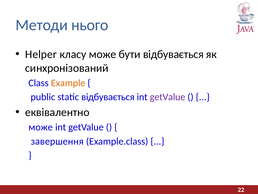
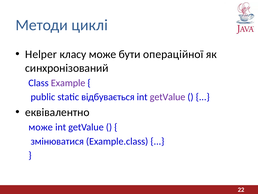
нього: нього -> циклі (90, 25)
бути відбувається: відбувається -> операційної (173, 54)
Example colour: orange -> purple (68, 83)
завершення: завершення -> змінюватися (57, 141)
